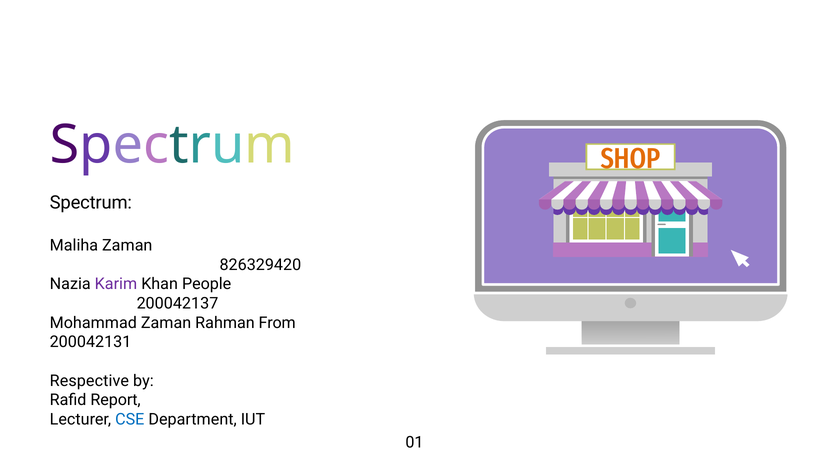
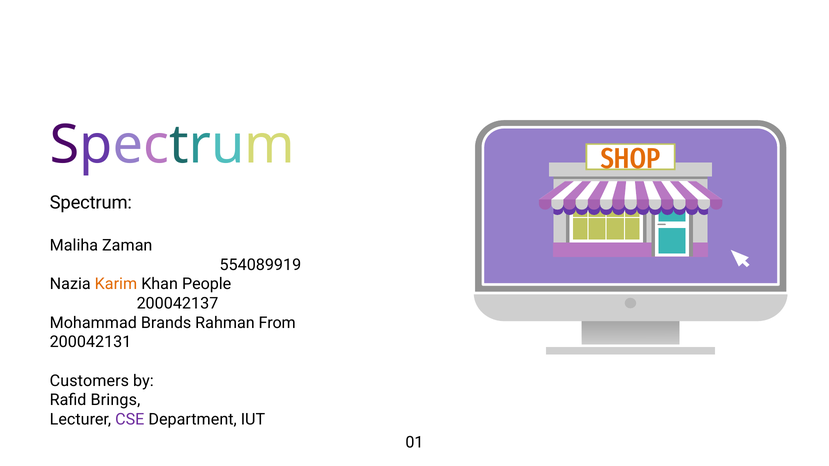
826329420: 826329420 -> 554089919 (260, 265)
Karim colour: purple -> orange (116, 284)
Mohammad Zaman: Zaman -> Brands (166, 323)
Respective: Respective -> Customers (89, 381)
Report: Report -> Brings (115, 400)
CSE colour: blue -> purple (130, 420)
